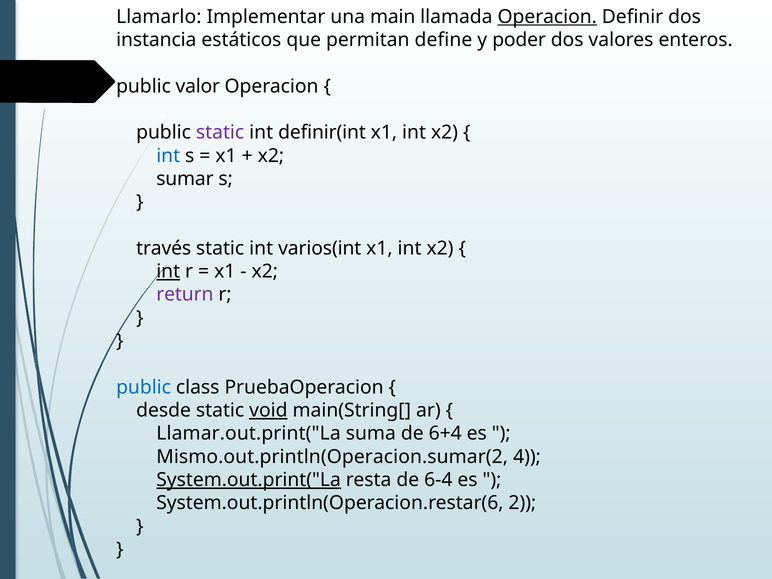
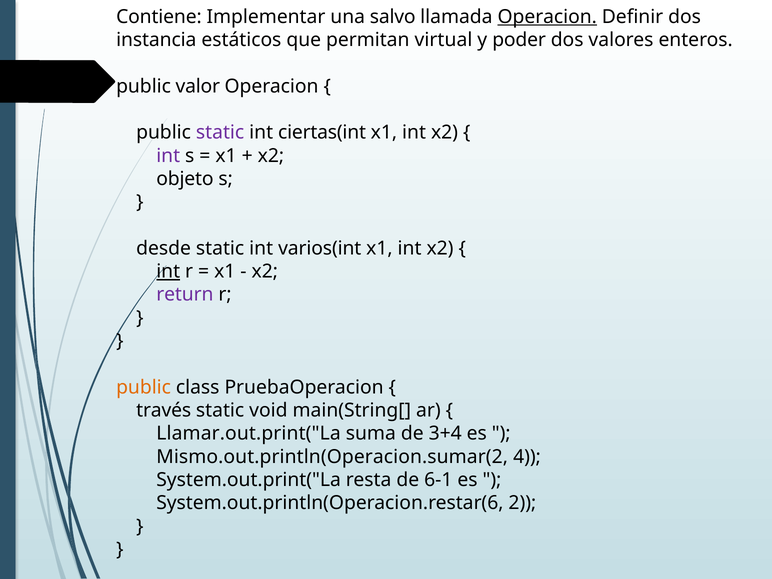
Llamarlo: Llamarlo -> Contiene (159, 17)
main: main -> salvo (393, 17)
define: define -> virtual (443, 40)
definir(int: definir(int -> ciertas(int (322, 132)
int colour: blue -> purple (168, 156)
sumar: sumar -> objeto (185, 179)
través: través -> desde (164, 248)
public colour: blue -> orange (144, 387)
desde: desde -> través (164, 410)
void underline: present -> none (268, 410)
6+4: 6+4 -> 3+4 (445, 434)
System.out.print("La underline: present -> none (249, 480)
6-4: 6-4 -> 6-1 (438, 480)
